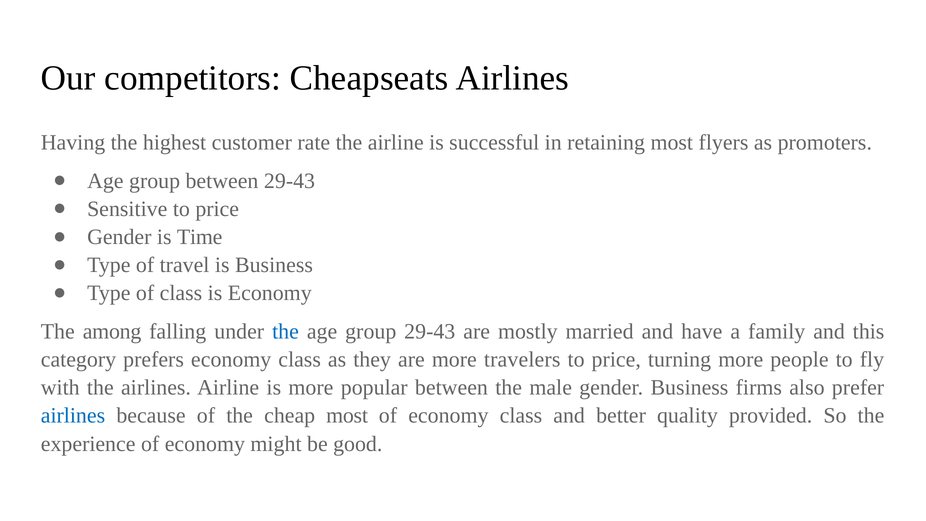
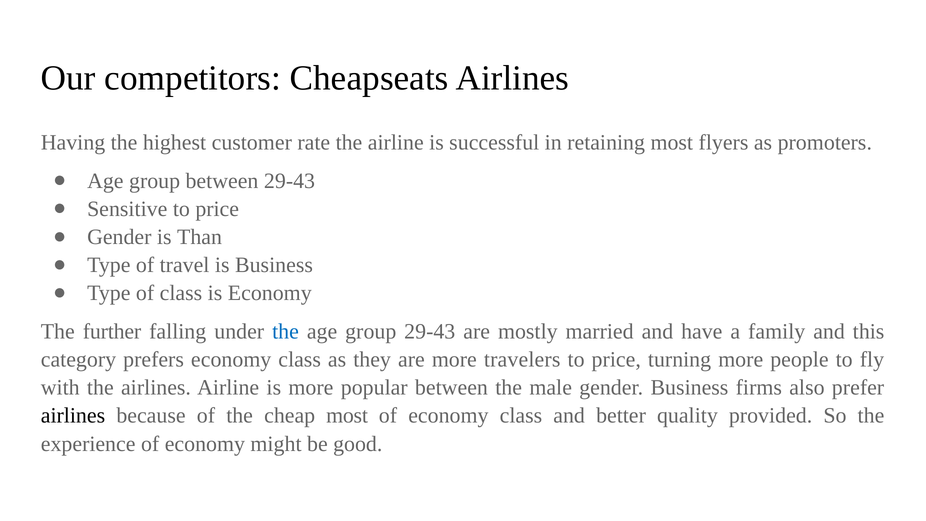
Time: Time -> Than (200, 237)
among: among -> further (112, 331)
airlines colour: blue -> black (73, 416)
